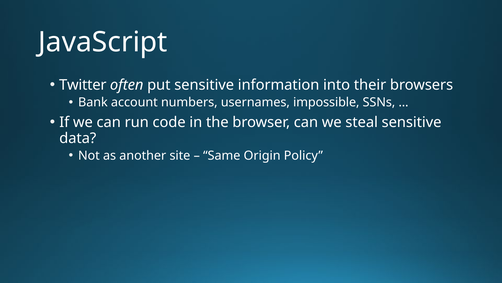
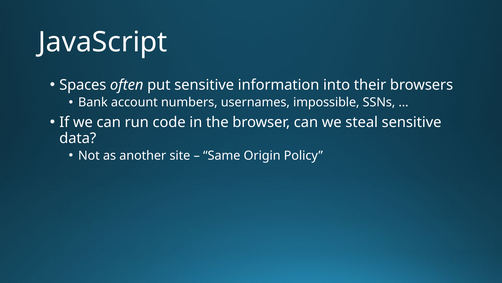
Twitter: Twitter -> Spaces (83, 85)
